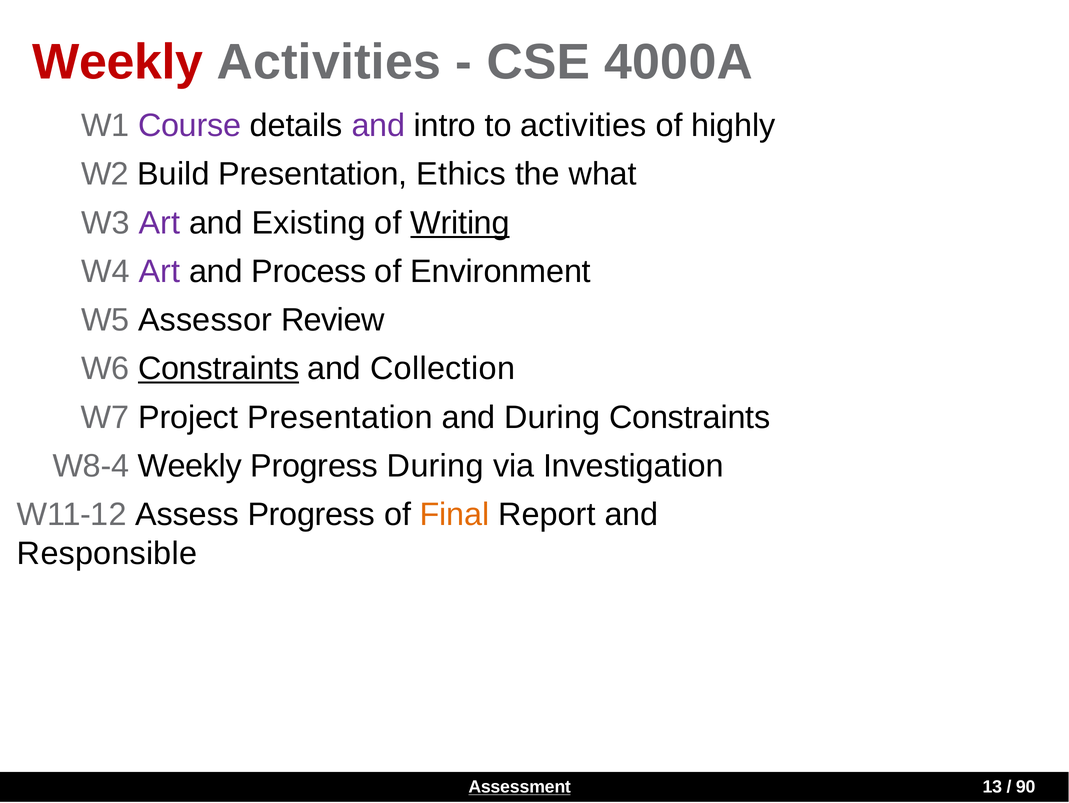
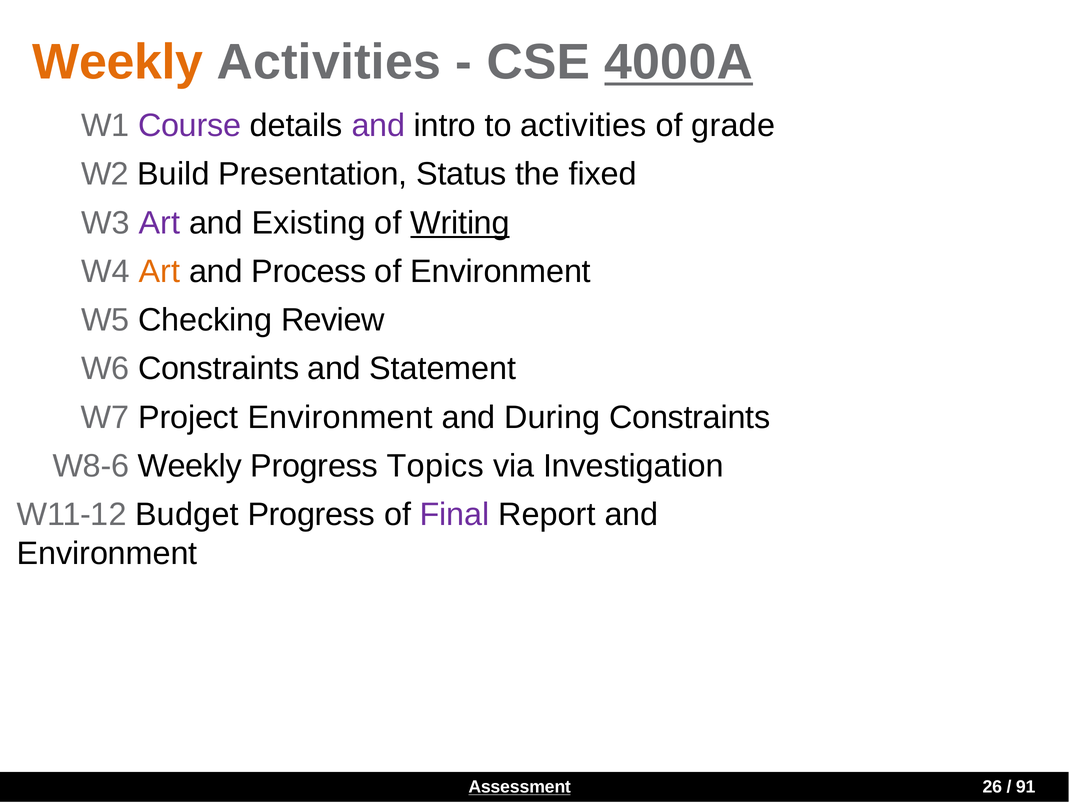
Weekly colour: red -> orange (118, 62)
4000A underline: none -> present (679, 62)
highly: highly -> grade (733, 126)
Ethics: Ethics -> Status (462, 174)
what: what -> fixed (603, 174)
Art colour: purple -> orange (159, 271)
Assessor: Assessor -> Checking (205, 320)
Constraints underline: present -> none (219, 368)
Collection: Collection -> Statement (443, 368)
Project Presentation: Presentation -> Environment (340, 417)
W8-4: W8-4 -> W8-6 (91, 466)
Progress During: During -> Topics (435, 466)
Assess: Assess -> Budget (187, 514)
Final colour: orange -> purple (455, 514)
Responsible: Responsible -> Environment (107, 553)
13: 13 -> 26 (992, 786)
90: 90 -> 91 (1026, 786)
